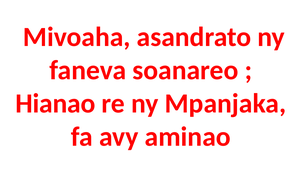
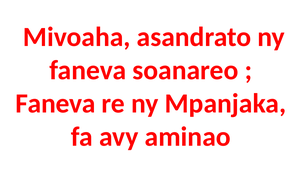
Hianao: Hianao -> Faneva (55, 103)
